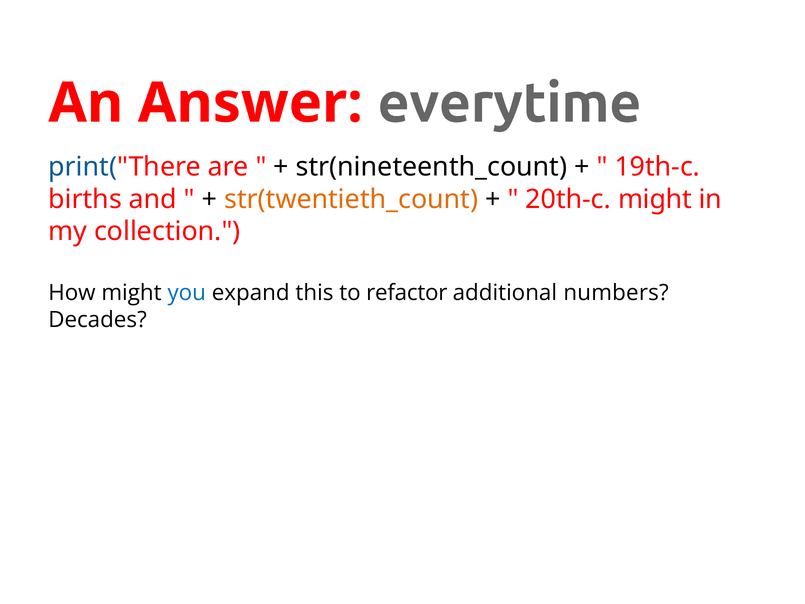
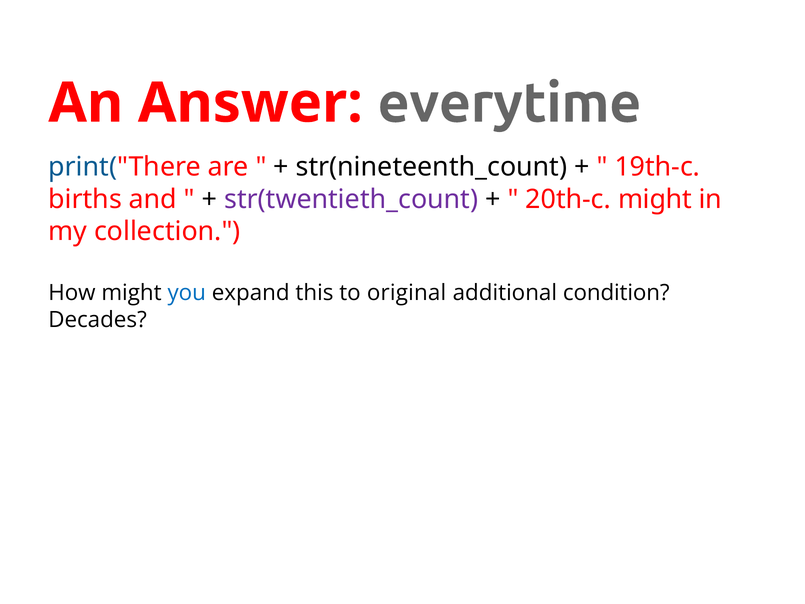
str(twentieth_count colour: orange -> purple (351, 199)
refactor: refactor -> original (407, 293)
numbers: numbers -> condition (616, 293)
